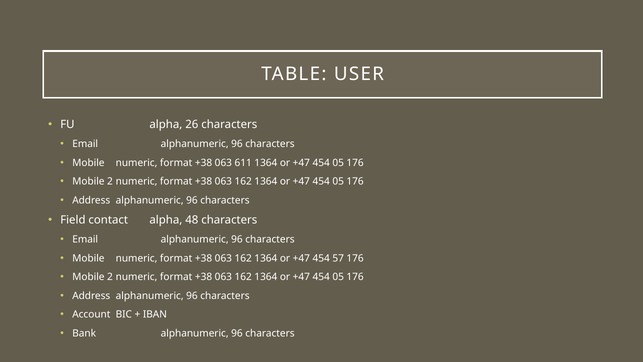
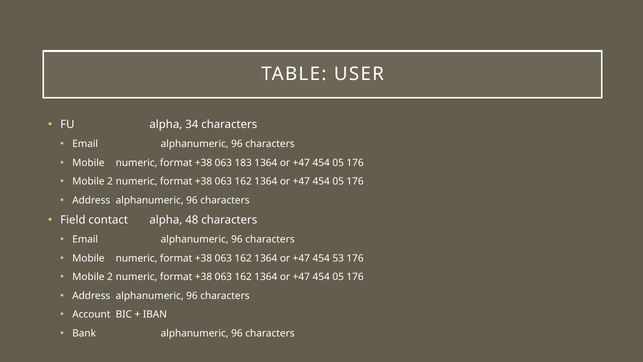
26: 26 -> 34 (192, 124)
611: 611 -> 183 (243, 163)
57: 57 -> 53 (338, 258)
